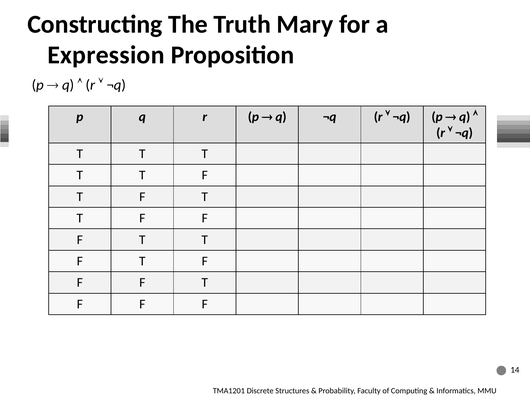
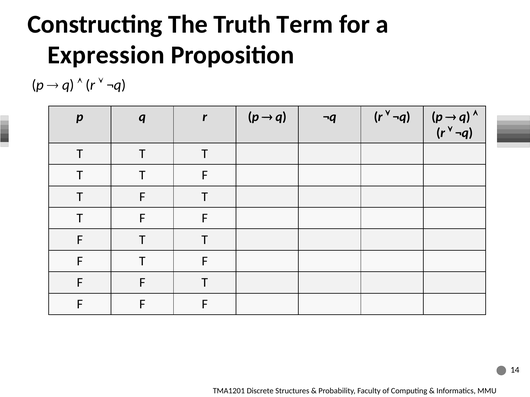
Mary: Mary -> Term (305, 24)
